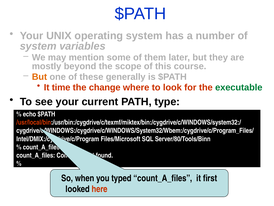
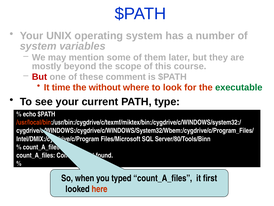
But colour: orange -> red (39, 77)
generally: generally -> comment (126, 77)
the change: change -> without (105, 87)
